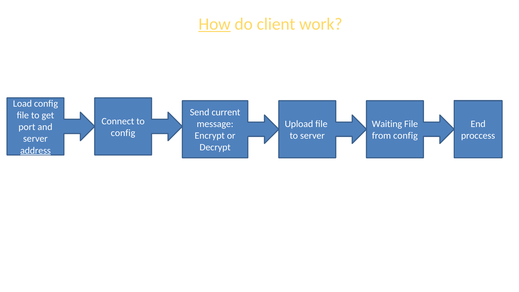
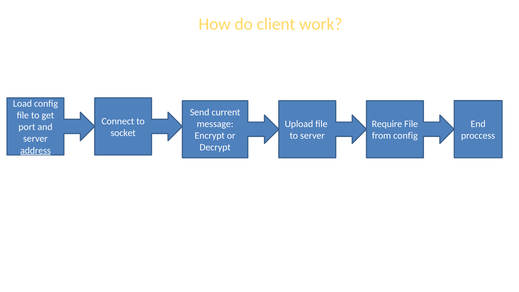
How underline: present -> none (215, 24)
Waiting: Waiting -> Require (387, 124)
config: config -> socket (123, 133)
